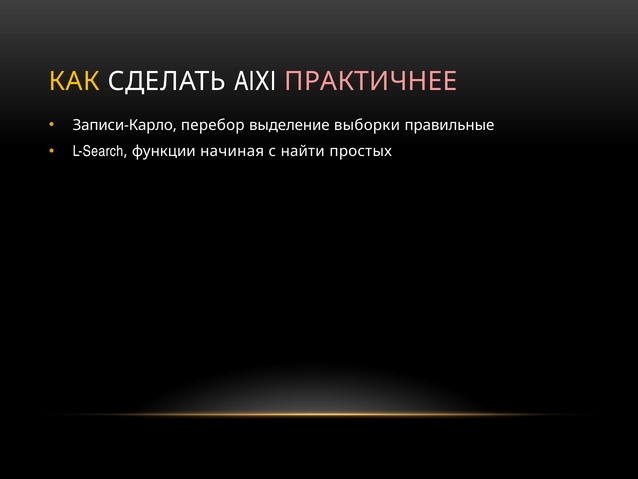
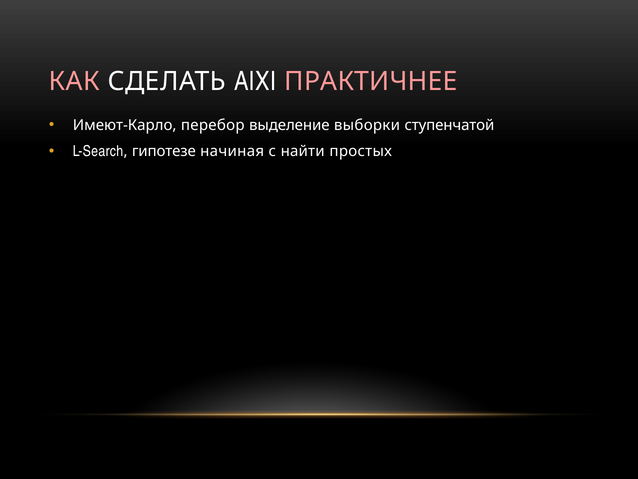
КАК colour: yellow -> pink (74, 82)
Записи-Карло: Записи-Карло -> Имеют-Карло (125, 125)
правильные: правильные -> ступенчатой (449, 125)
функции: функции -> гипотезе (164, 151)
